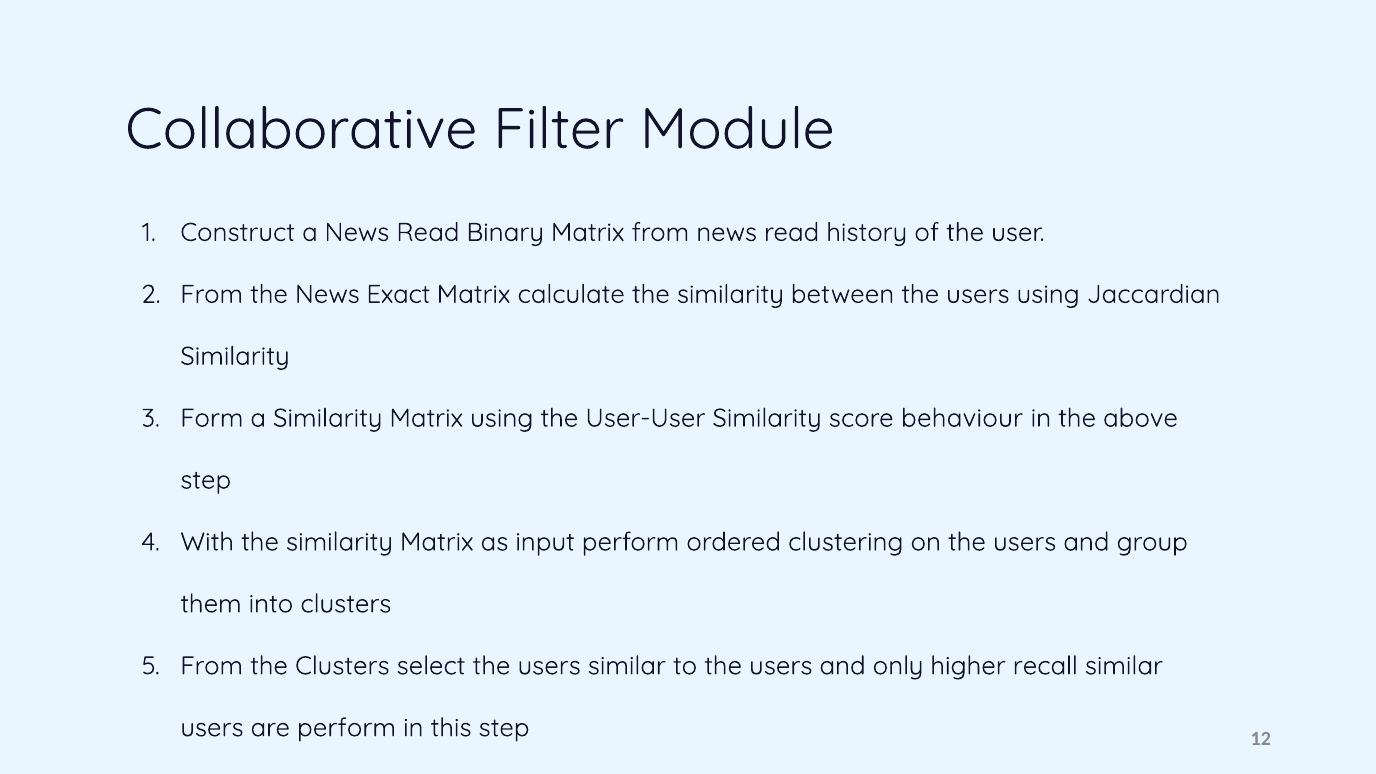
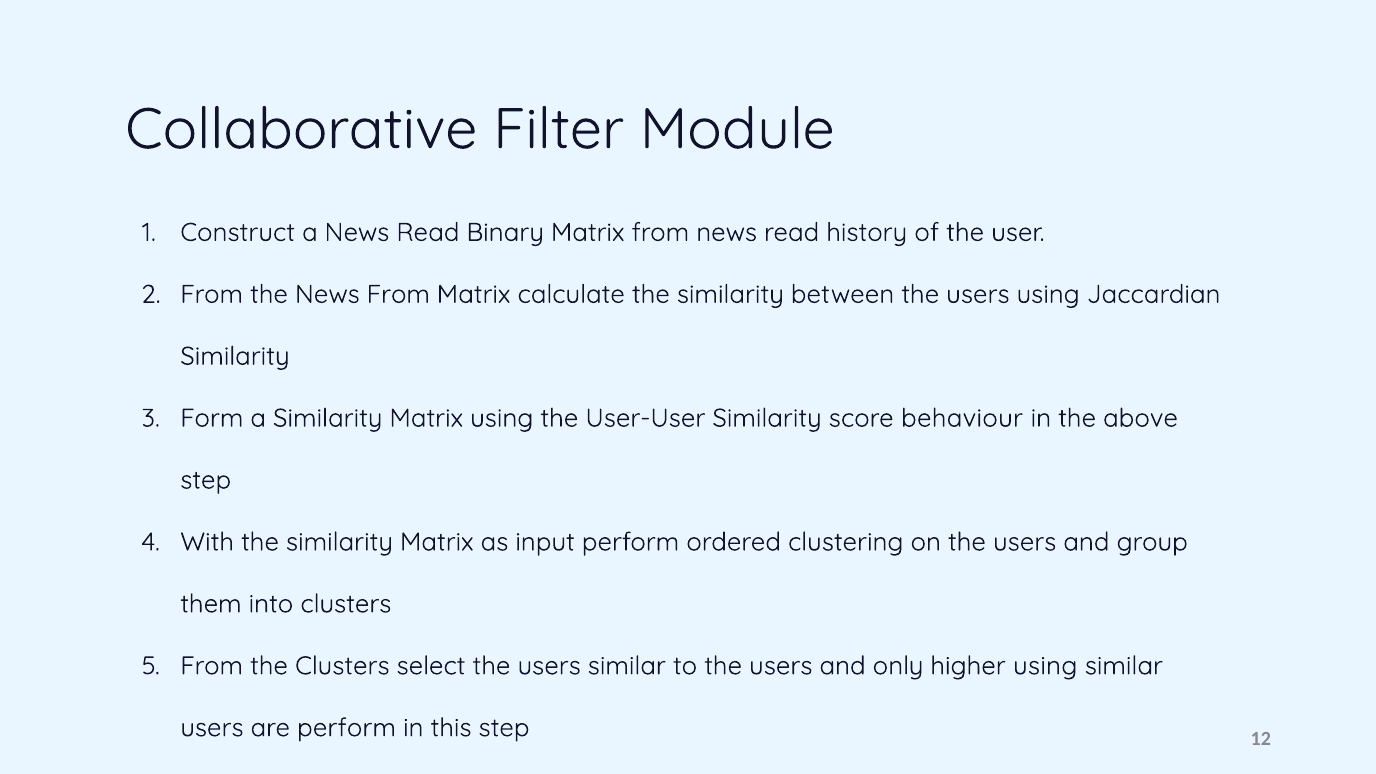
News Exact: Exact -> From (398, 294)
higher recall: recall -> using (1045, 666)
